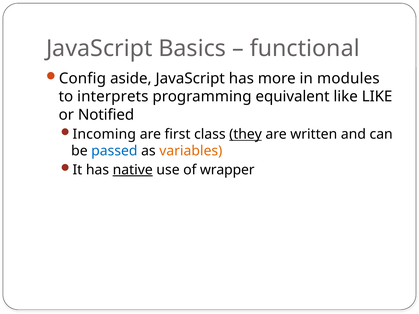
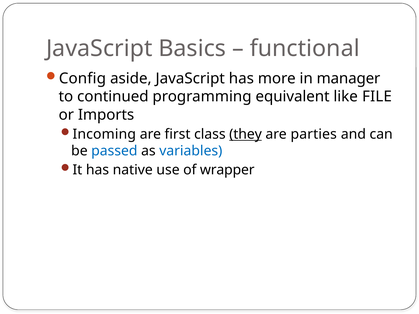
modules: modules -> manager (348, 79)
interprets: interprets -> continued (113, 97)
like LIKE: LIKE -> FILE (377, 97)
Notified: Notified -> Imports (106, 115)
written: written -> parties (314, 134)
variables colour: orange -> blue (191, 151)
native underline: present -> none (133, 170)
